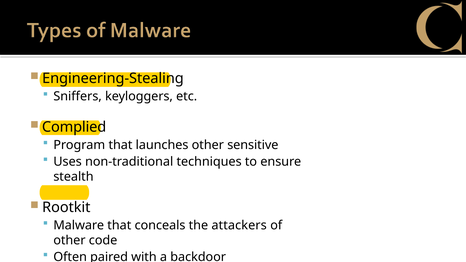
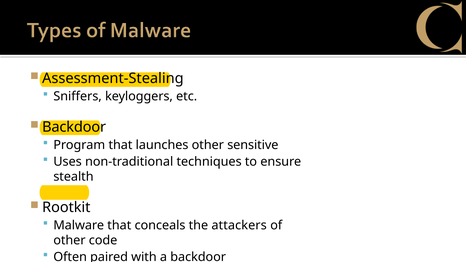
Engineering-Stealing: Engineering-Stealing -> Assessment-Stealing (113, 78)
Complied: Complied -> Backdoor (74, 127)
